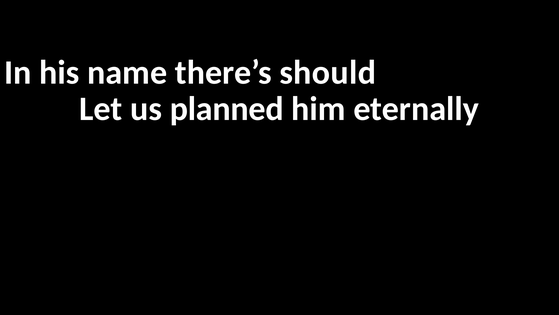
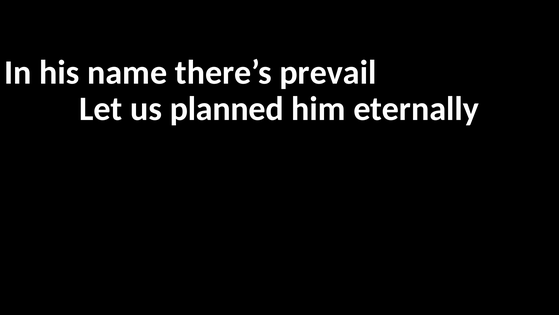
should: should -> prevail (328, 73)
